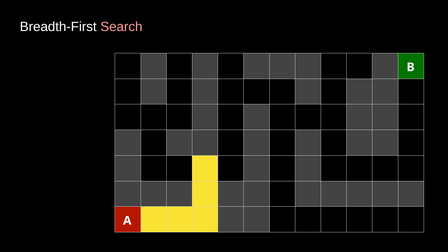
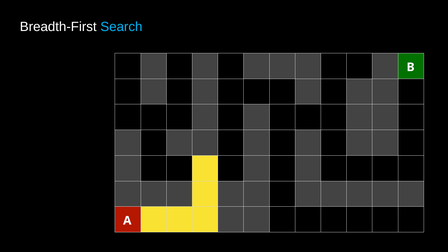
Search colour: pink -> light blue (121, 27)
